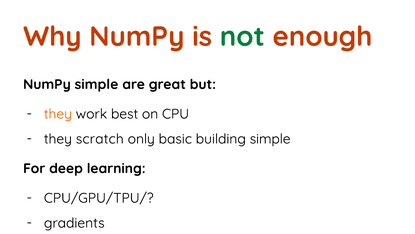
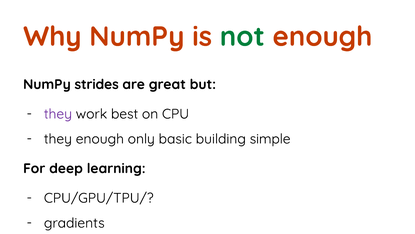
NumPy simple: simple -> strides (97, 84)
they colour: orange -> purple (58, 114)
they scratch: scratch -> enough (100, 139)
